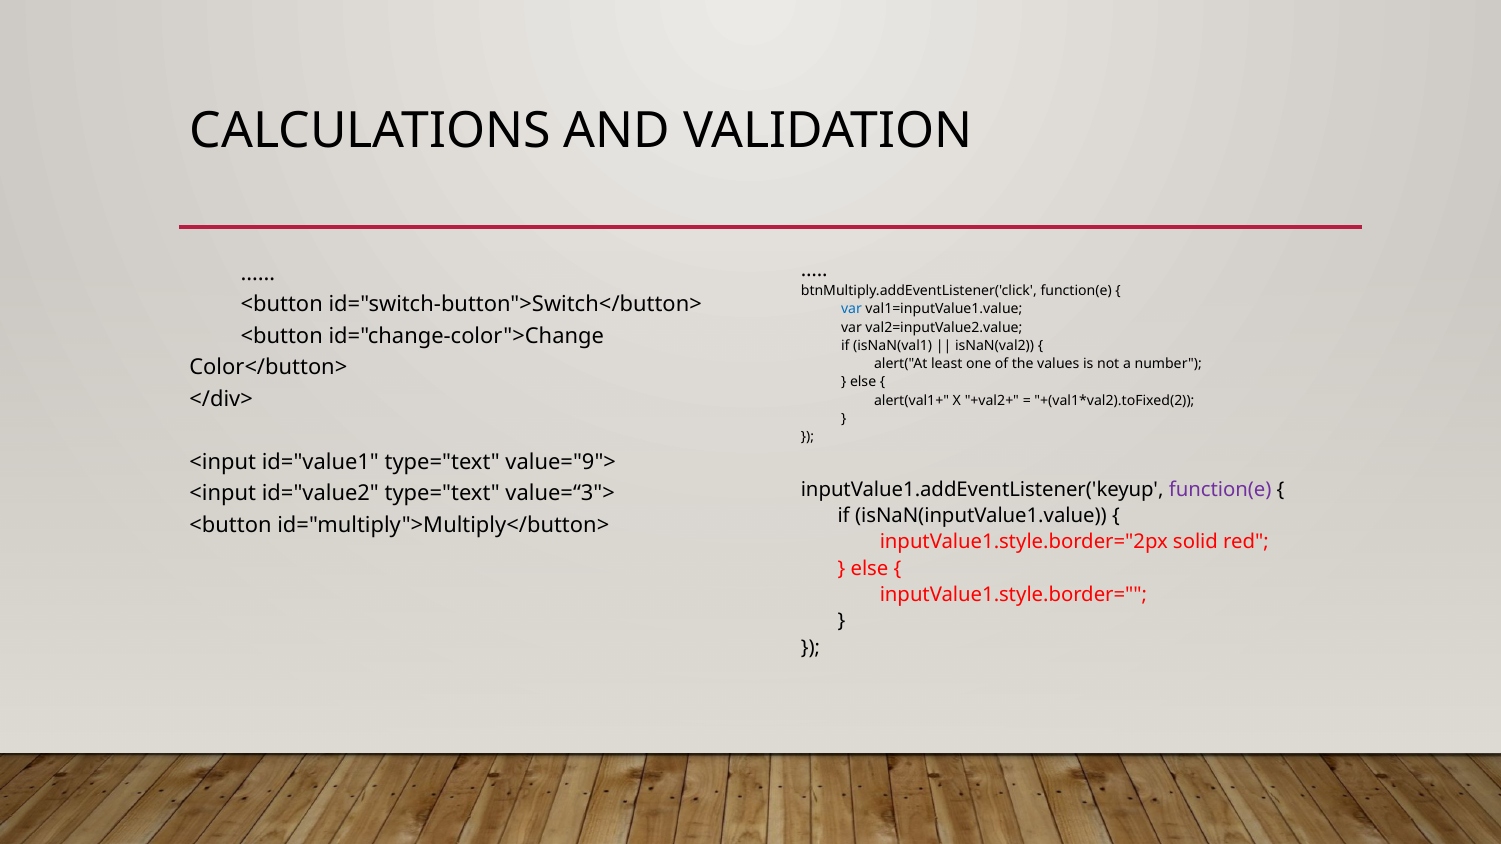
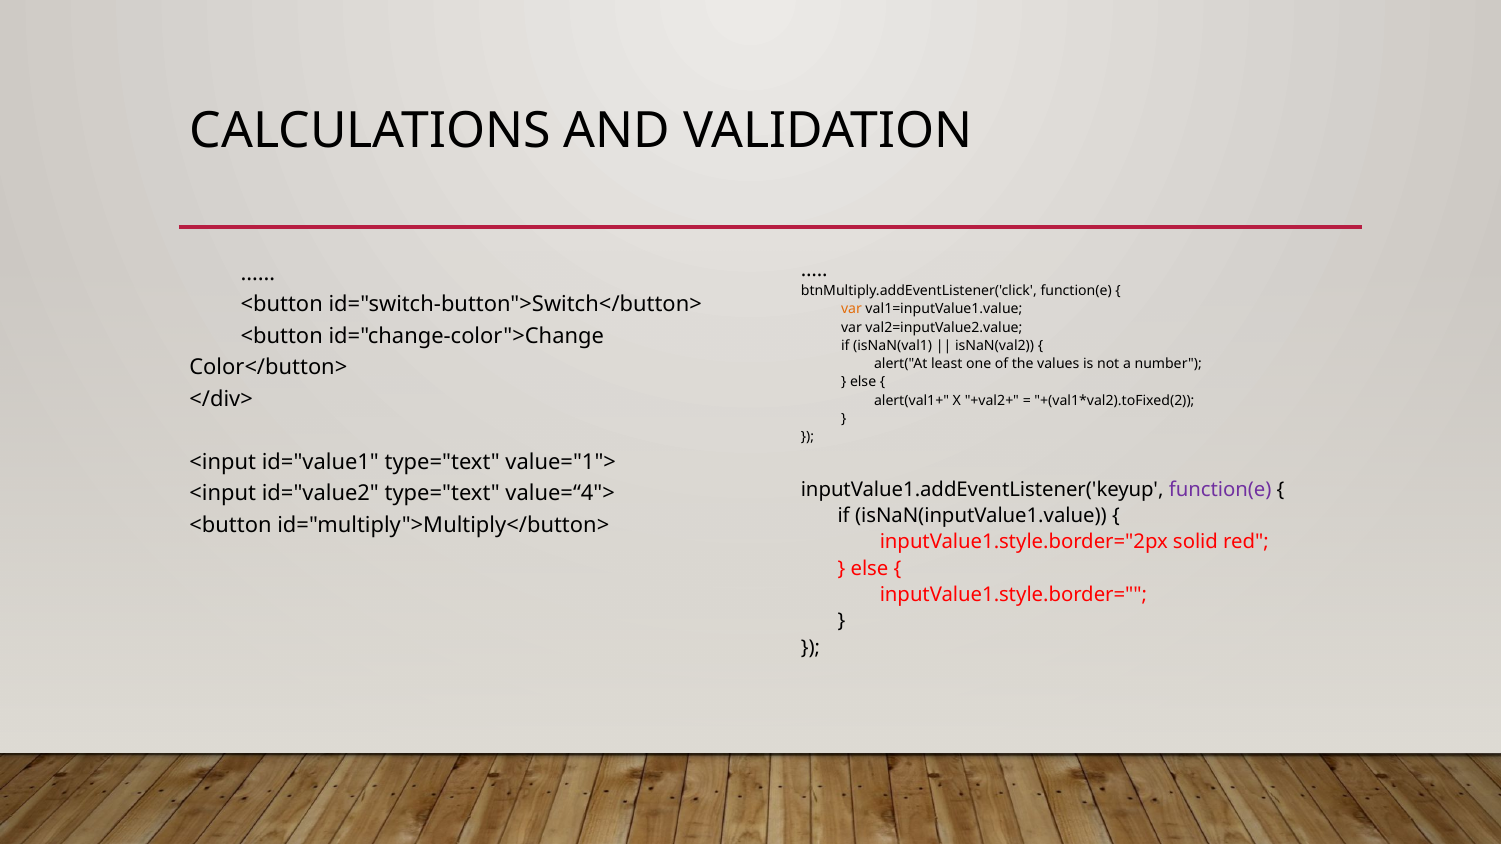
var colour: blue -> orange (851, 309)
value="9">: value="9"> -> value="1"> (561, 462)
value=“3">: value=“3"> -> value=“4"> (560, 494)
